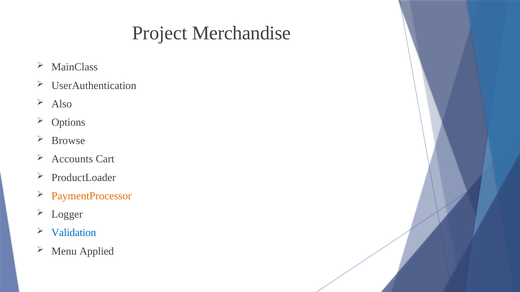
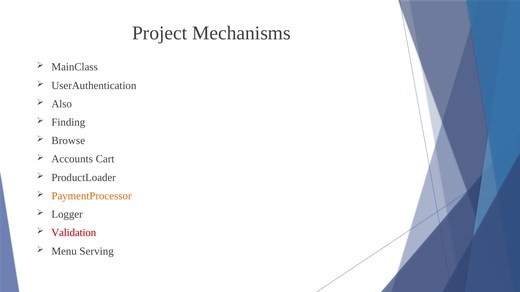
Merchandise: Merchandise -> Mechanisms (241, 33)
Options: Options -> Finding (68, 122)
Validation colour: blue -> red (74, 233)
Applied: Applied -> Serving (97, 252)
